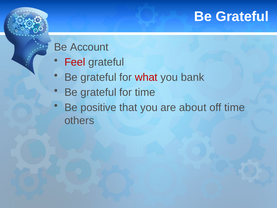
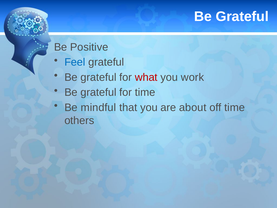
Account: Account -> Positive (89, 47)
Feel colour: red -> blue (75, 62)
bank: bank -> work (192, 77)
positive: positive -> mindful (98, 107)
